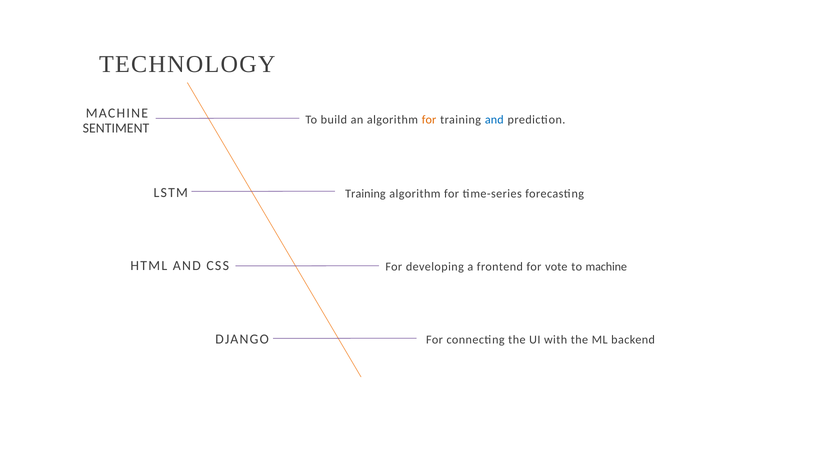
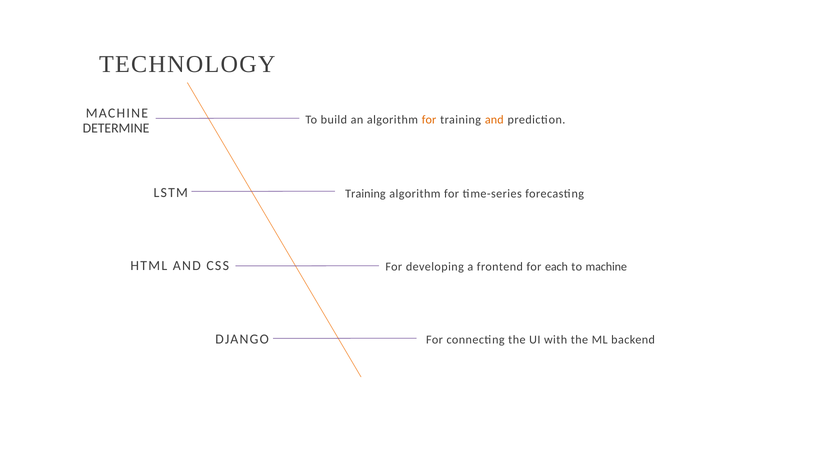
and colour: blue -> orange (494, 120)
SENTIMENT: SENTIMENT -> DETERMINE (116, 128)
vote: vote -> each (556, 267)
